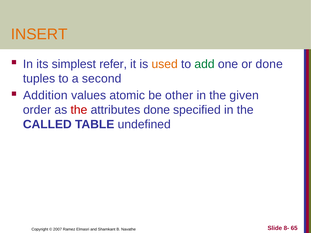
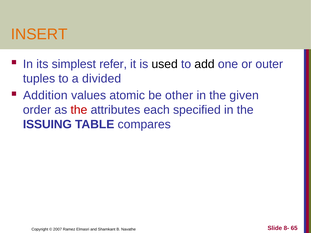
used colour: orange -> black (165, 64)
add colour: green -> black (205, 64)
or done: done -> outer (269, 64)
second: second -> divided (102, 79)
attributes done: done -> each (157, 110)
CALLED: CALLED -> ISSUING (47, 125)
undefined: undefined -> compares (144, 125)
